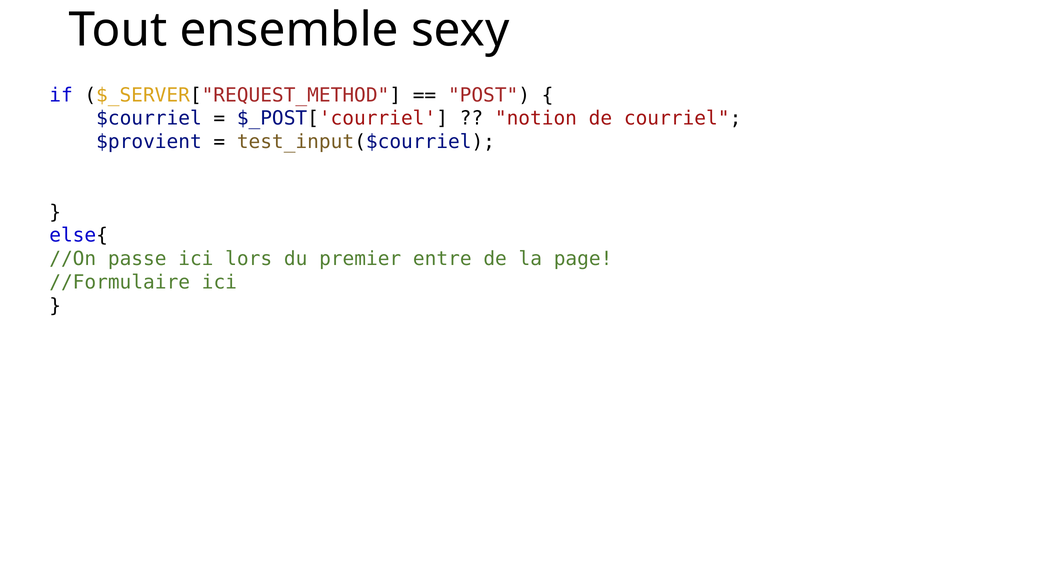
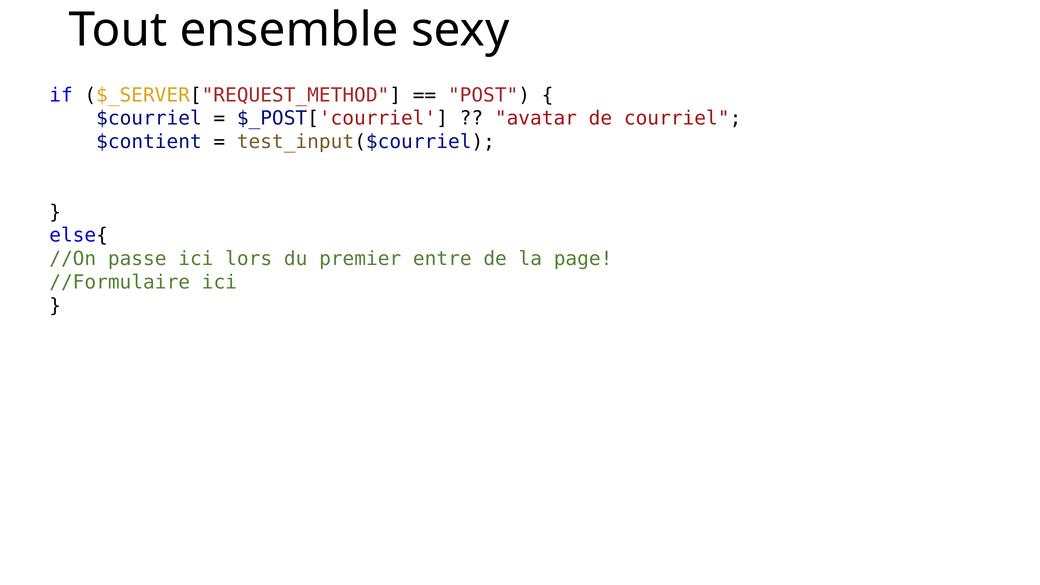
notion: notion -> avatar (536, 119)
$provient: $provient -> $contient (149, 142)
